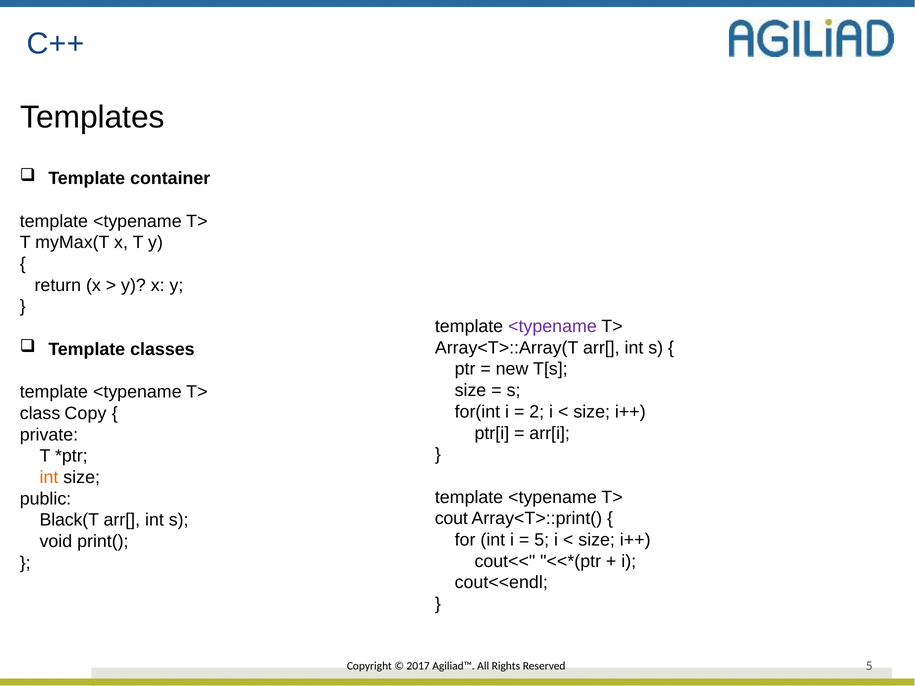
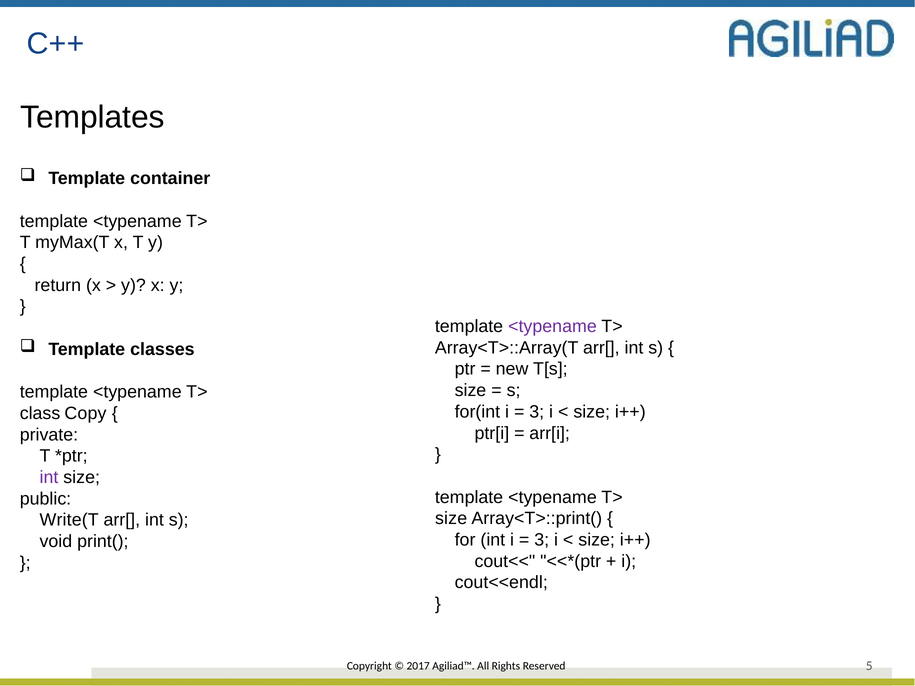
2: 2 -> 3 (537, 412)
int colour: orange -> purple (49, 478)
cout: cout -> size (451, 519)
Black(T: Black(T -> Write(T (69, 520)
5: 5 -> 3 (542, 540)
